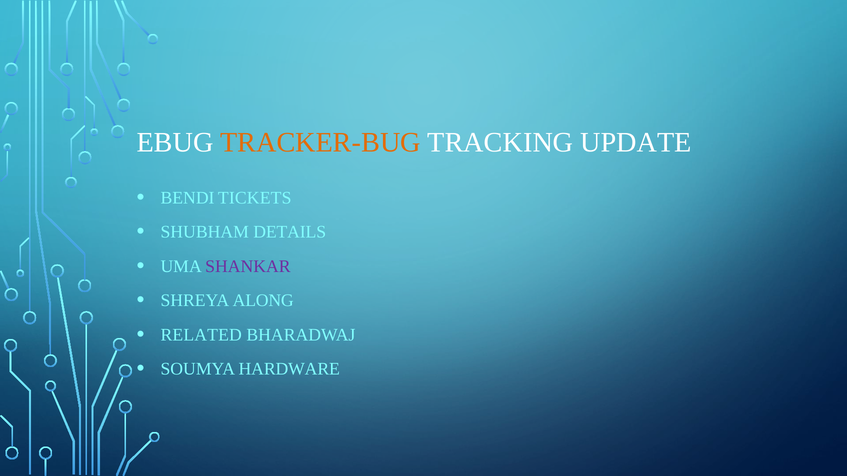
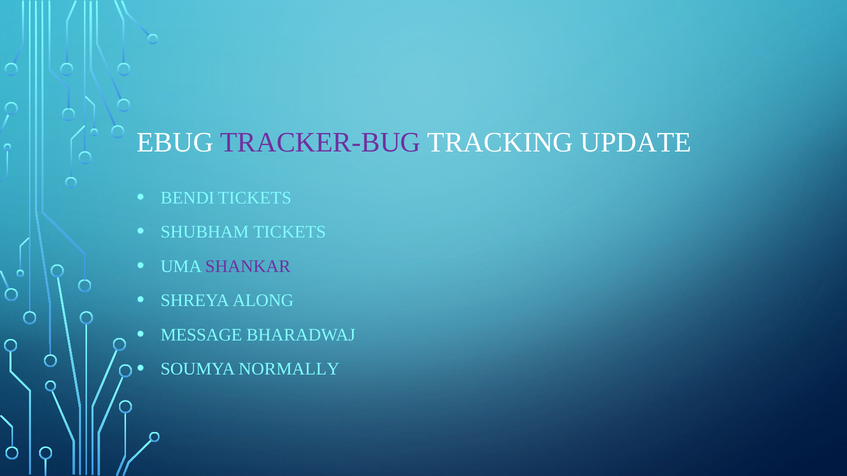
TRACKER-BUG colour: orange -> purple (320, 142)
SHUBHAM DETAILS: DETAILS -> TICKETS (290, 232)
RELATED: RELATED -> MESSAGE (201, 335)
HARDWARE: HARDWARE -> NORMALLY (289, 369)
